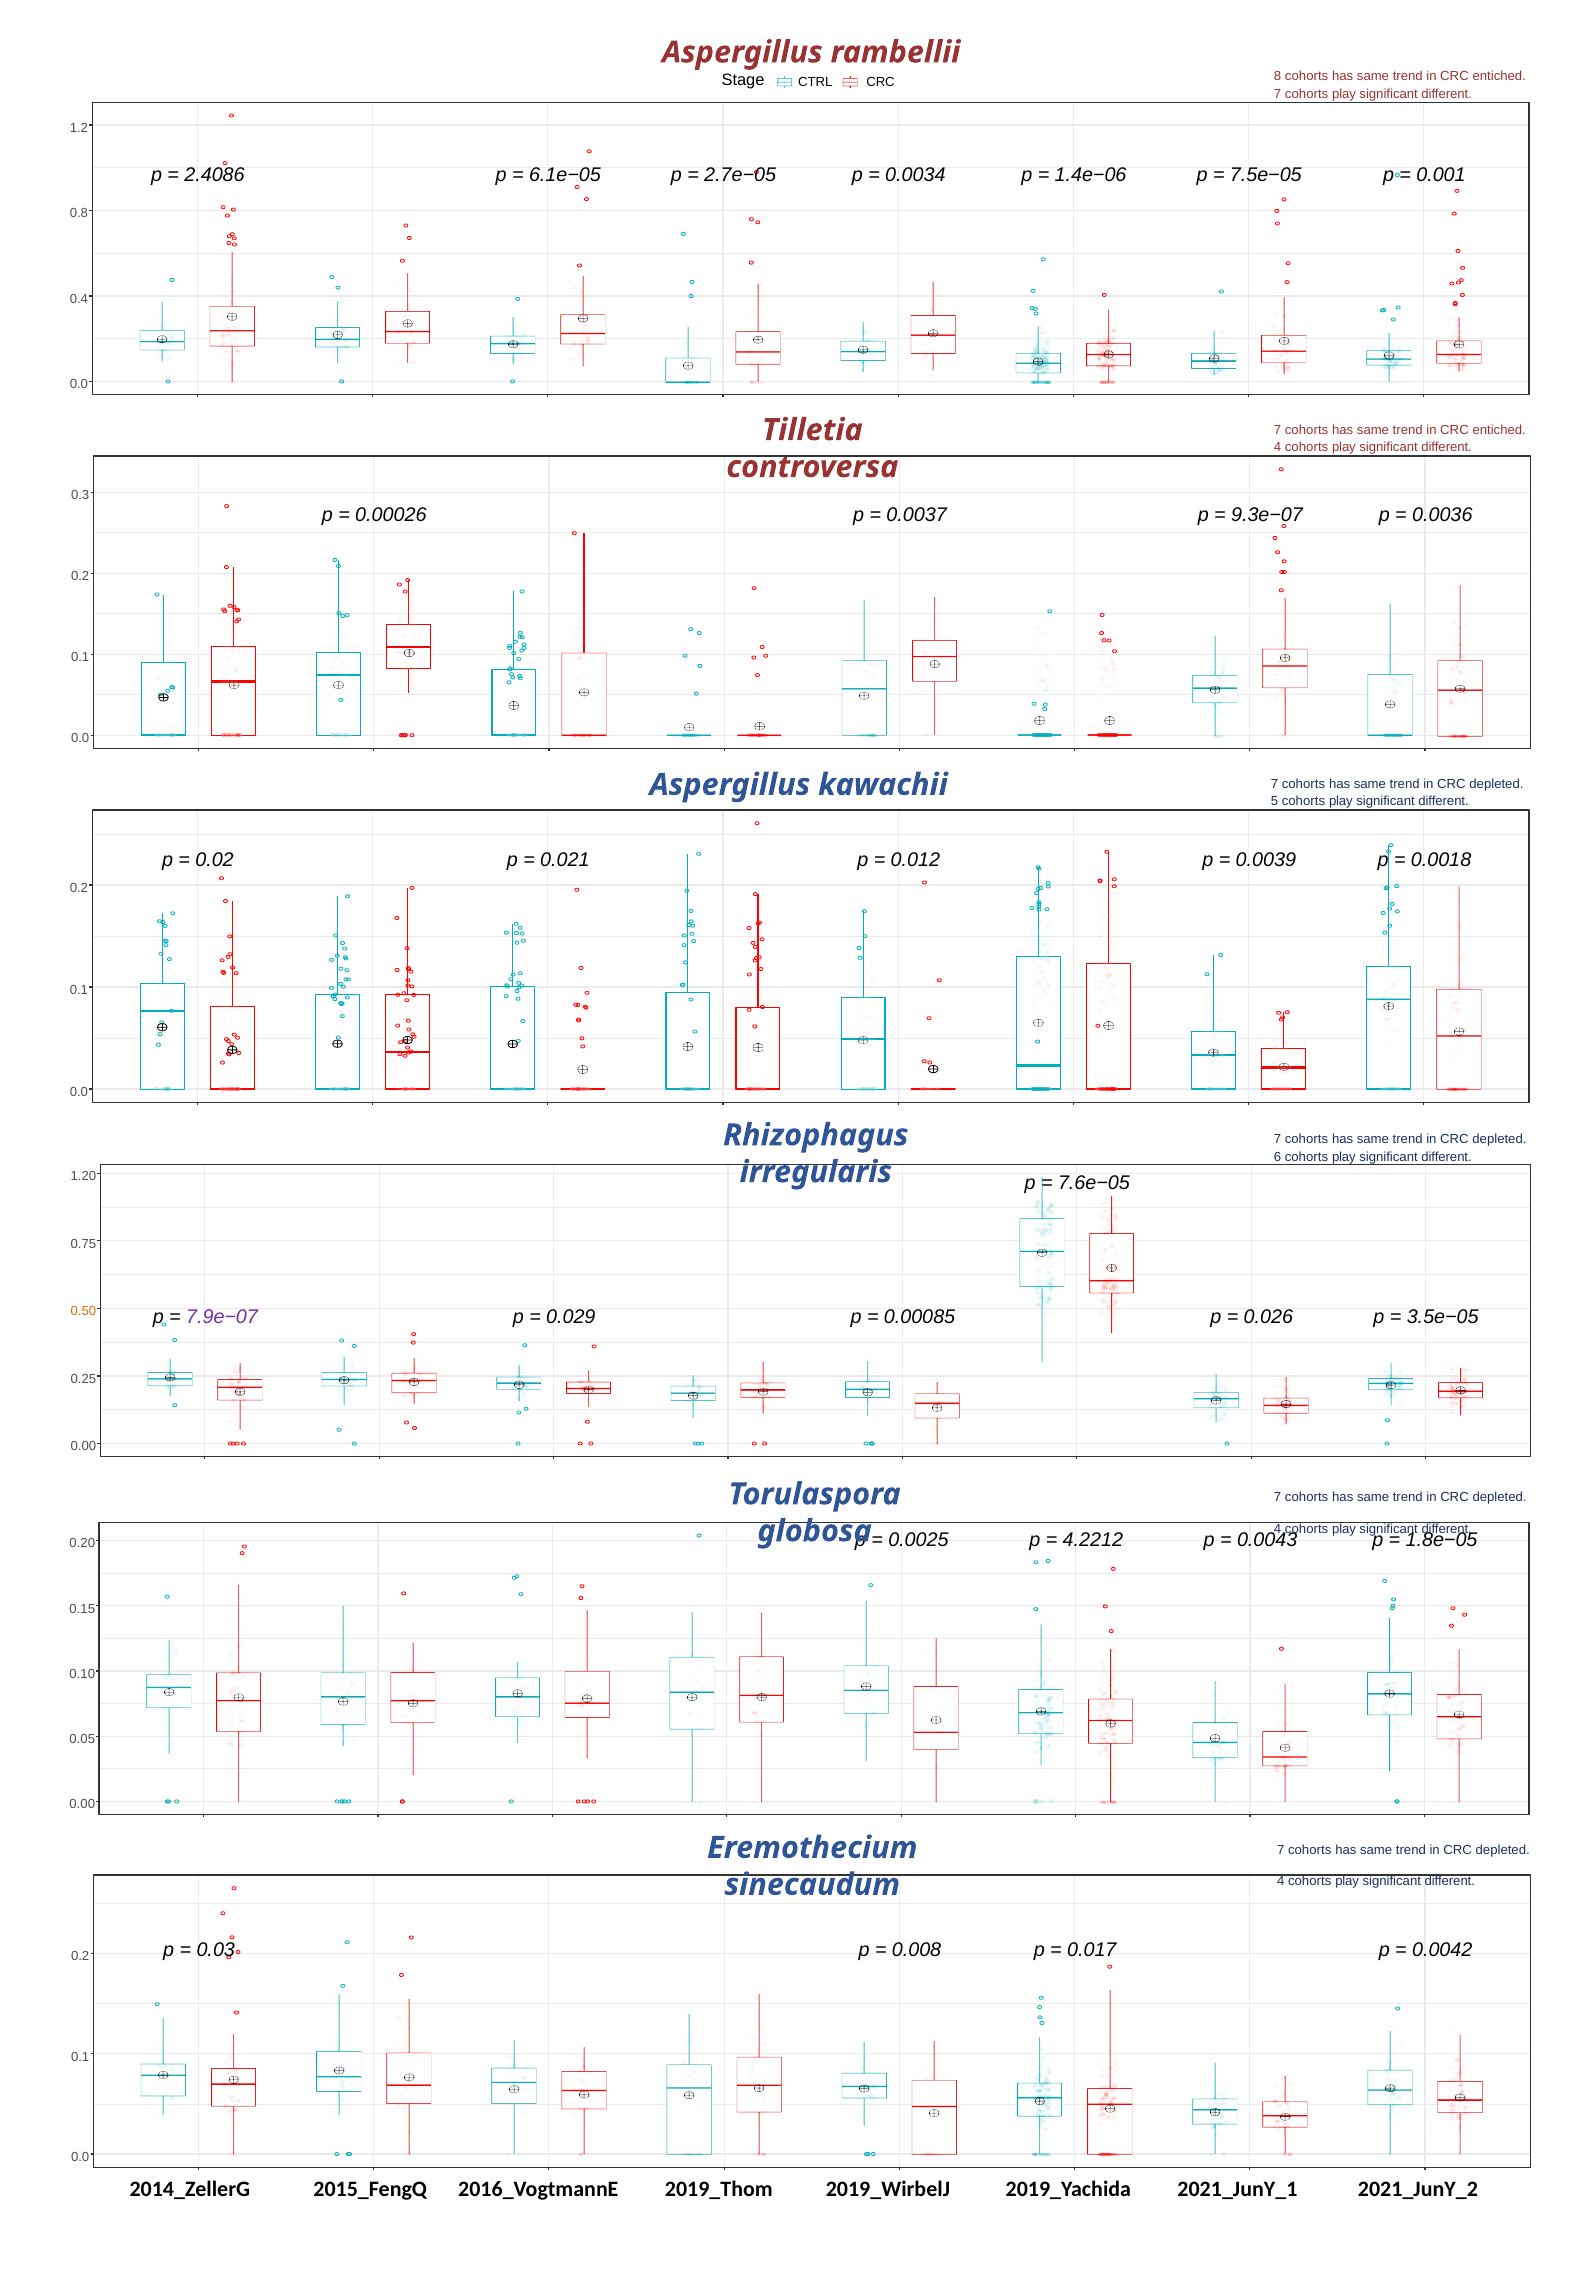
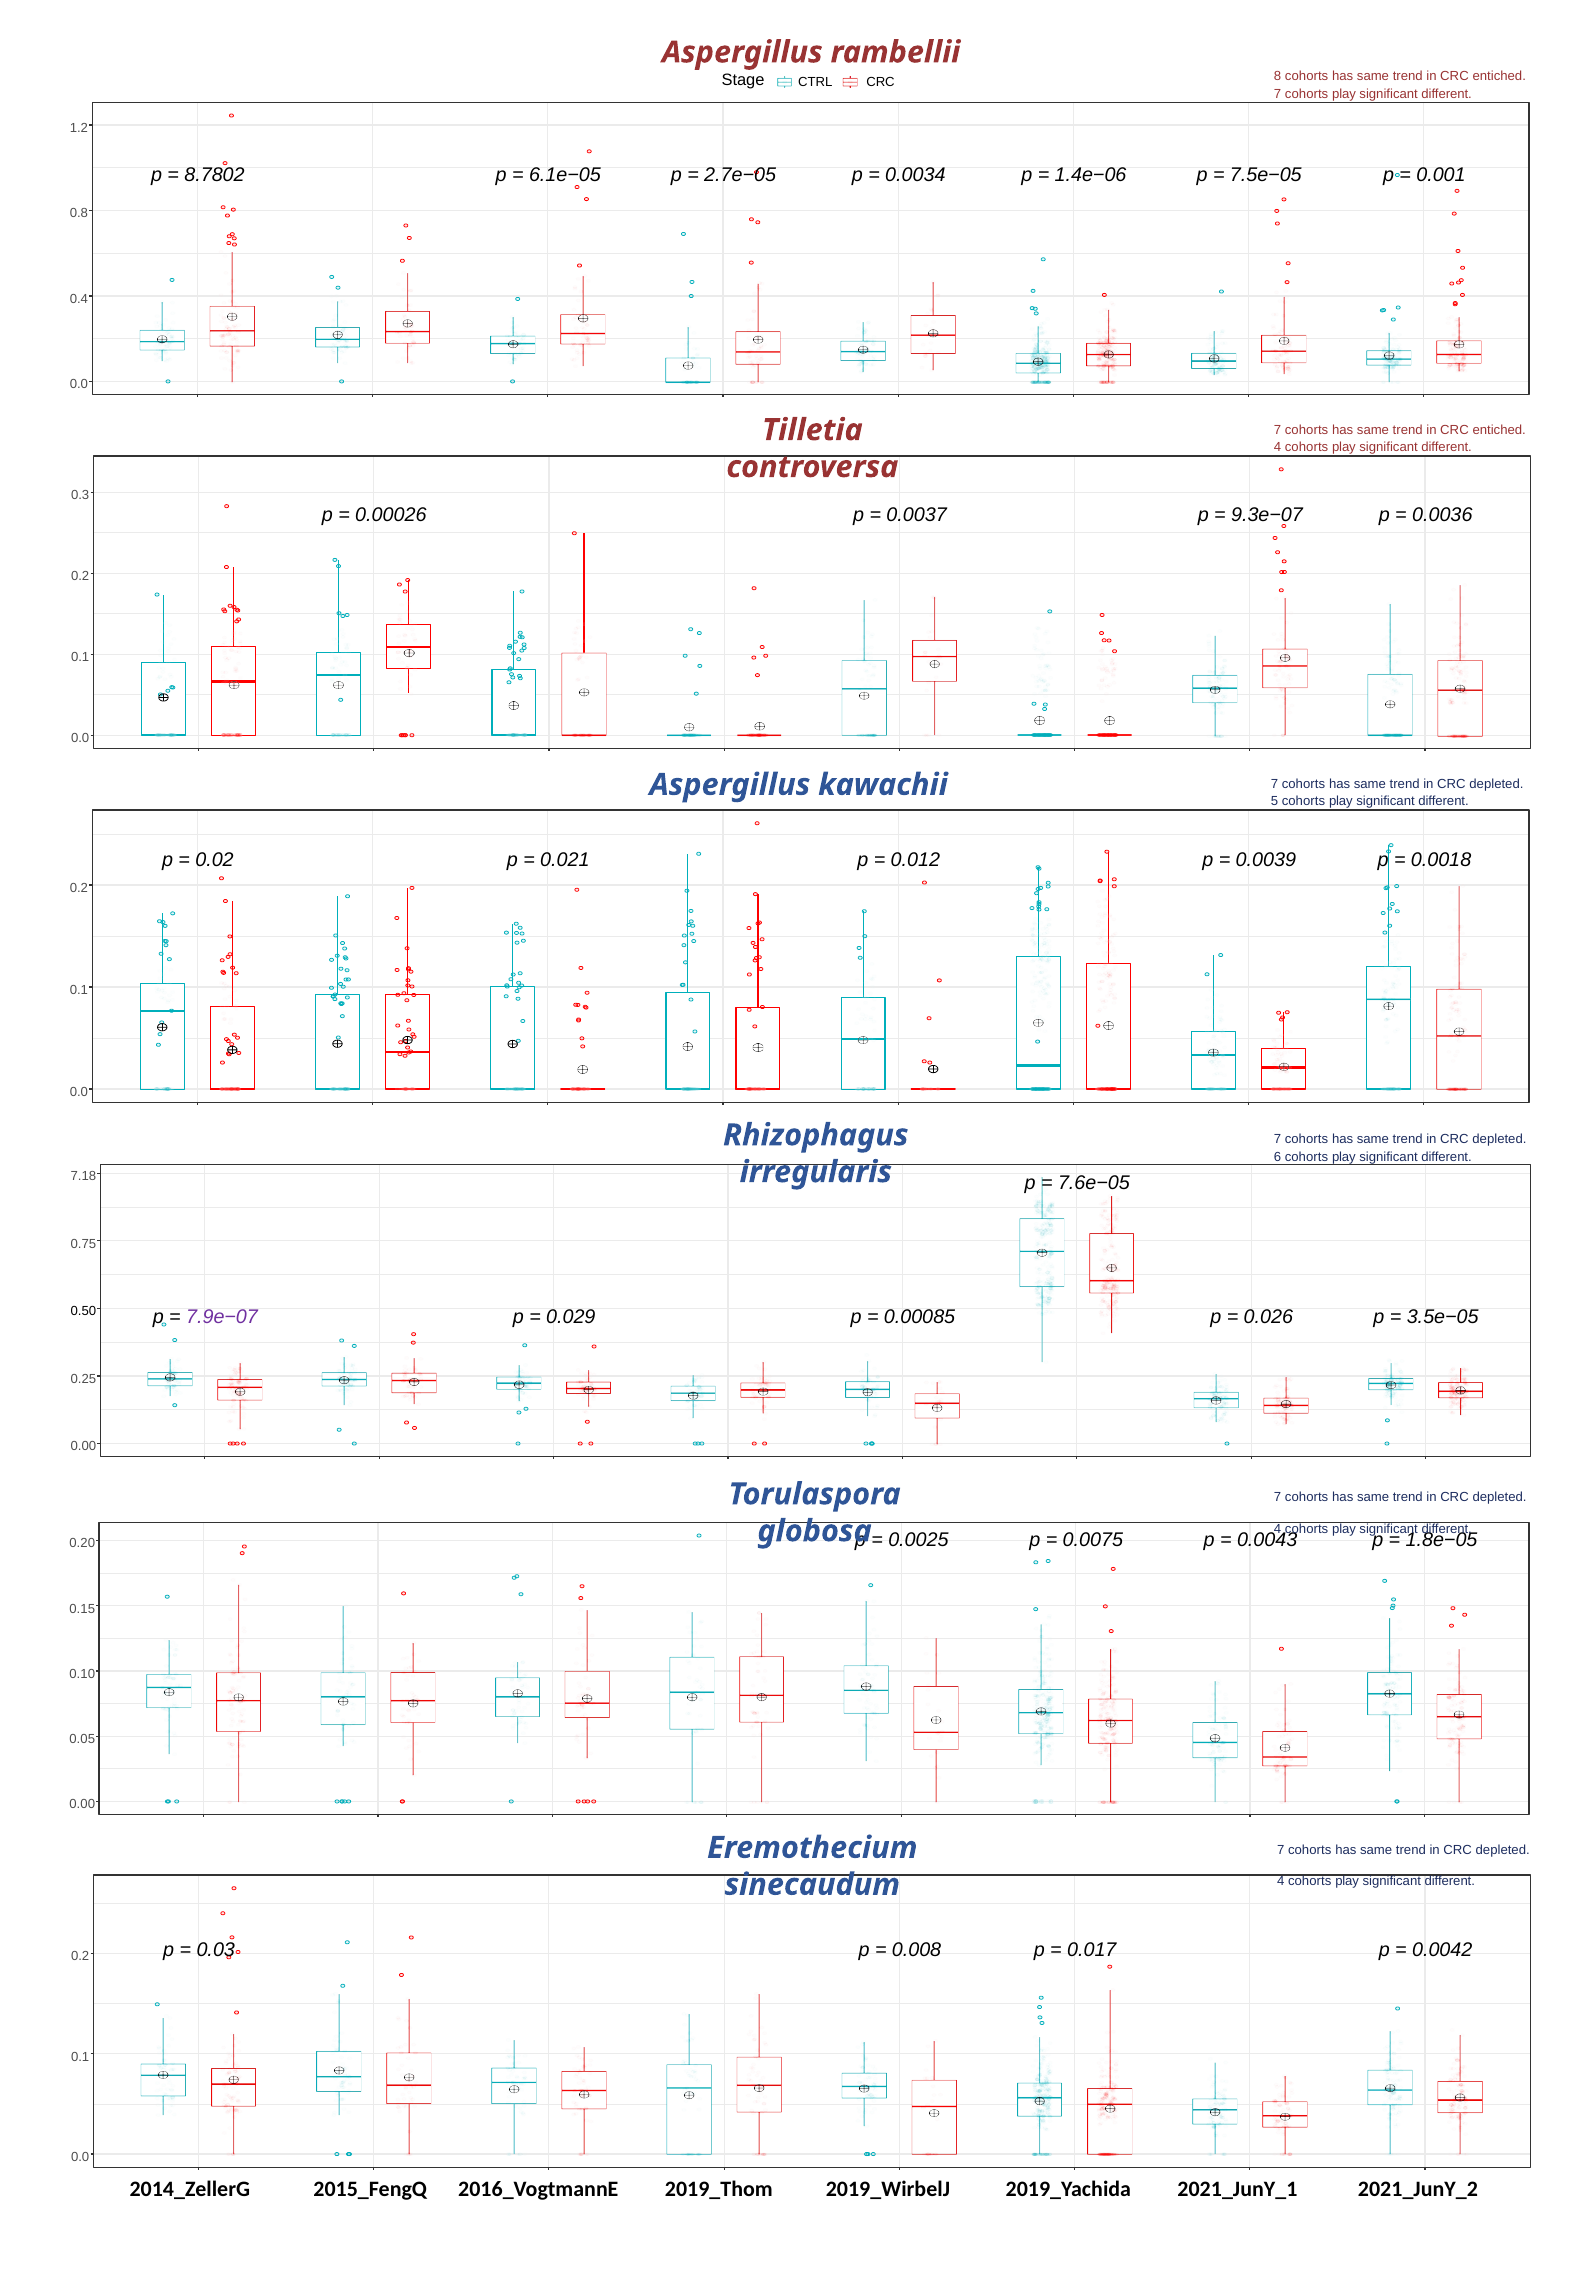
2.4086: 2.4086 -> 8.7802 (215, 175)
1.20: 1.20 -> 7.18 (83, 1177)
0.50 colour: orange -> black (83, 1312)
4.2212: 4.2212 -> 0.0075 (1093, 1541)
